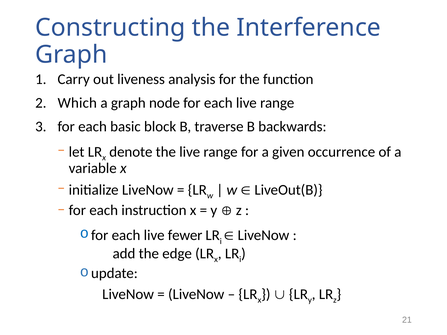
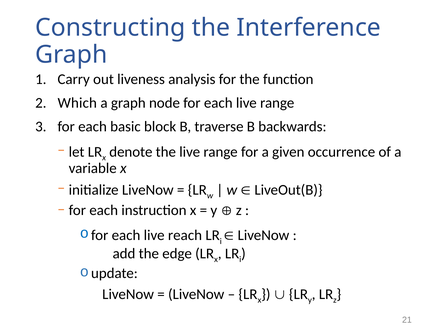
fewer: fewer -> reach (185, 236)
